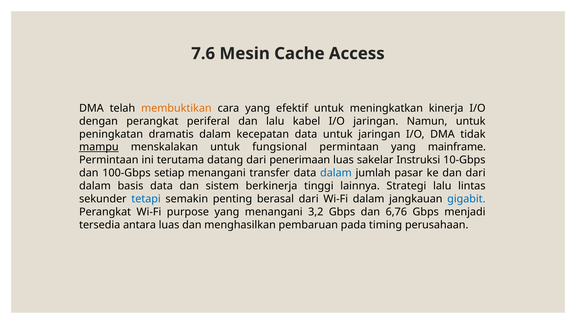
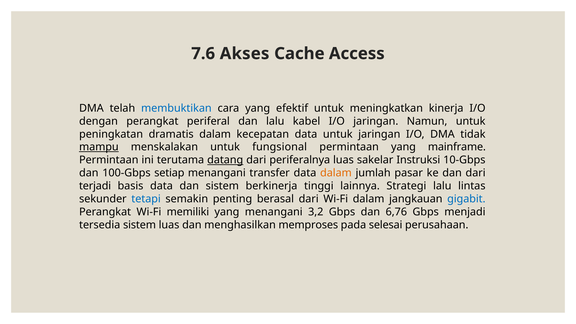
Mesin: Mesin -> Akses (245, 54)
membuktikan colour: orange -> blue (176, 108)
datang underline: none -> present (225, 160)
penerimaan: penerimaan -> periferalnya (300, 160)
dalam colour: blue -> orange (336, 173)
dalam: dalam -> terjadi (95, 186)
purpose: purpose -> memiliki (188, 212)
tersedia antara: antara -> sistem (140, 225)
pembaruan: pembaruan -> memproses (308, 225)
timing: timing -> selesai (386, 225)
